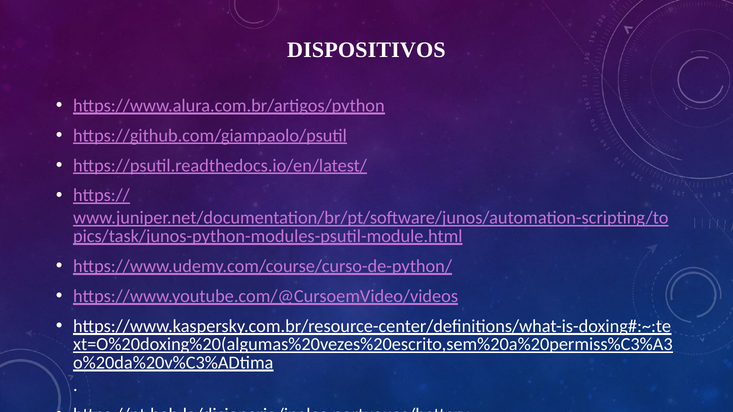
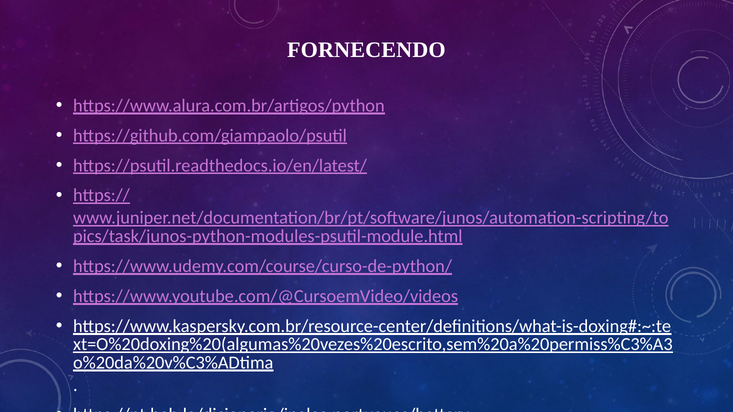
DISPOSITIVOS: DISPOSITIVOS -> FORNECENDO (366, 50)
